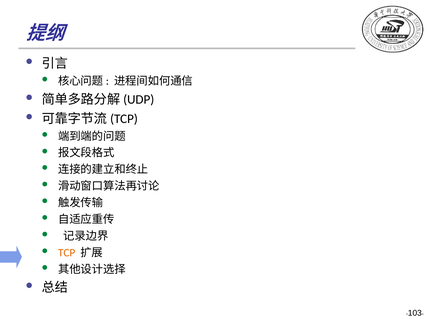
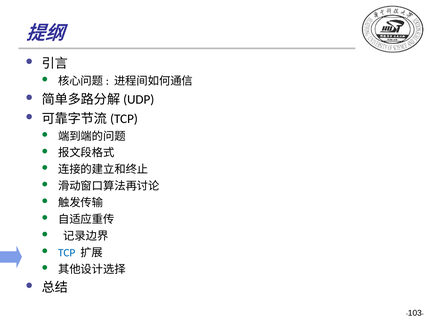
TCP colour: orange -> blue (67, 253)
